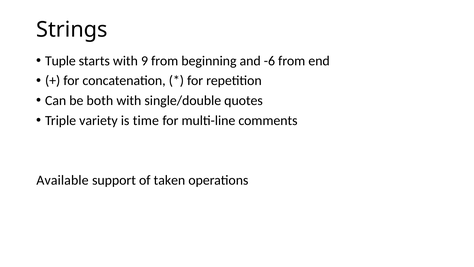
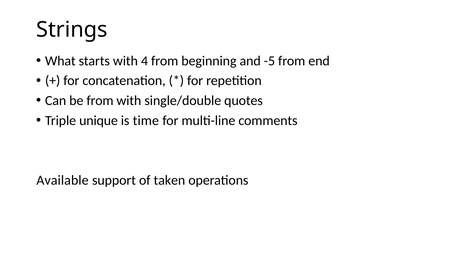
Tuple: Tuple -> What (60, 61)
9: 9 -> 4 (145, 61)
-6: -6 -> -5 (269, 61)
be both: both -> from (100, 100)
variety: variety -> unique (99, 120)
